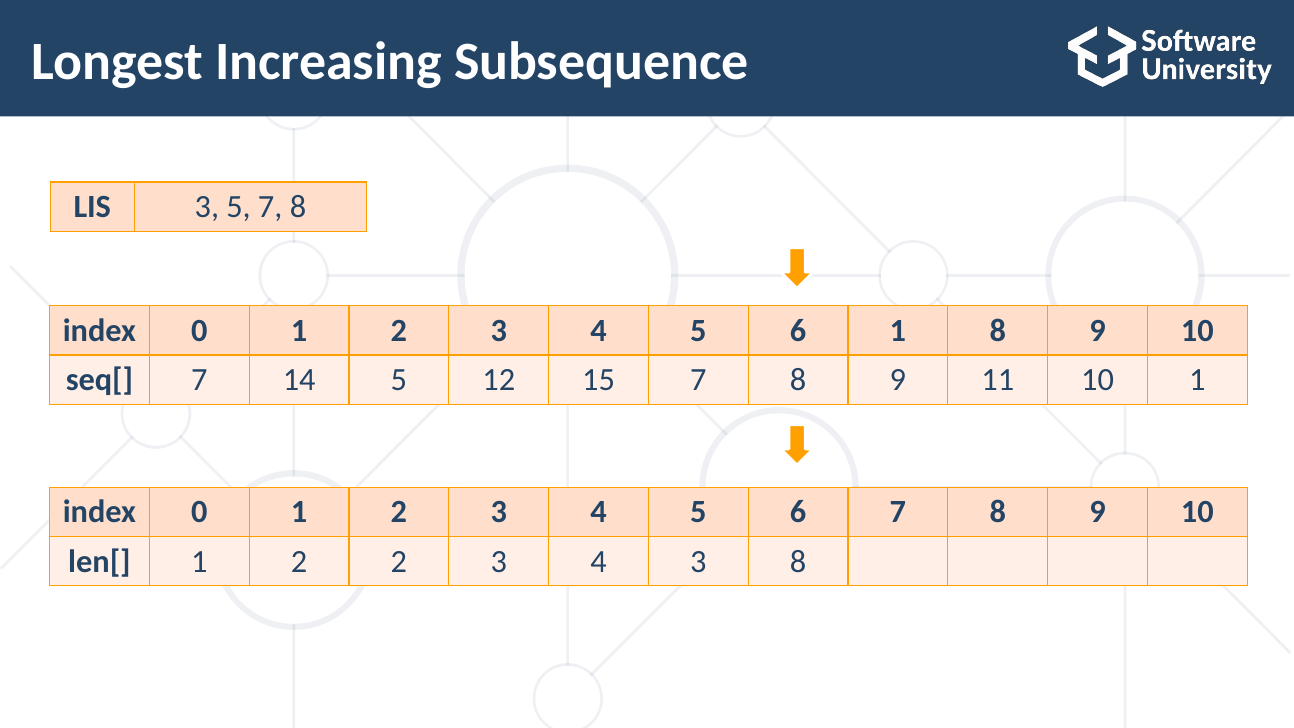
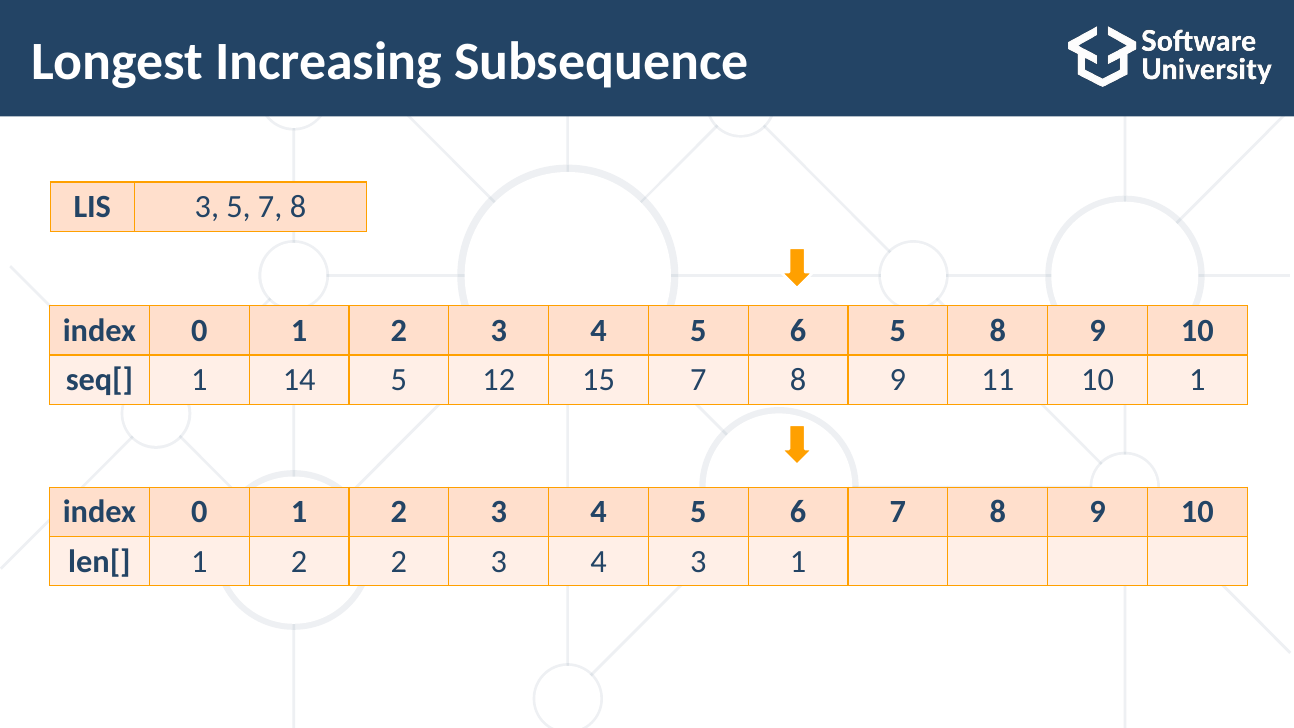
6 1: 1 -> 5 (898, 331)
seq[ 7: 7 -> 1 (199, 380)
3 8: 8 -> 1 (798, 561)
